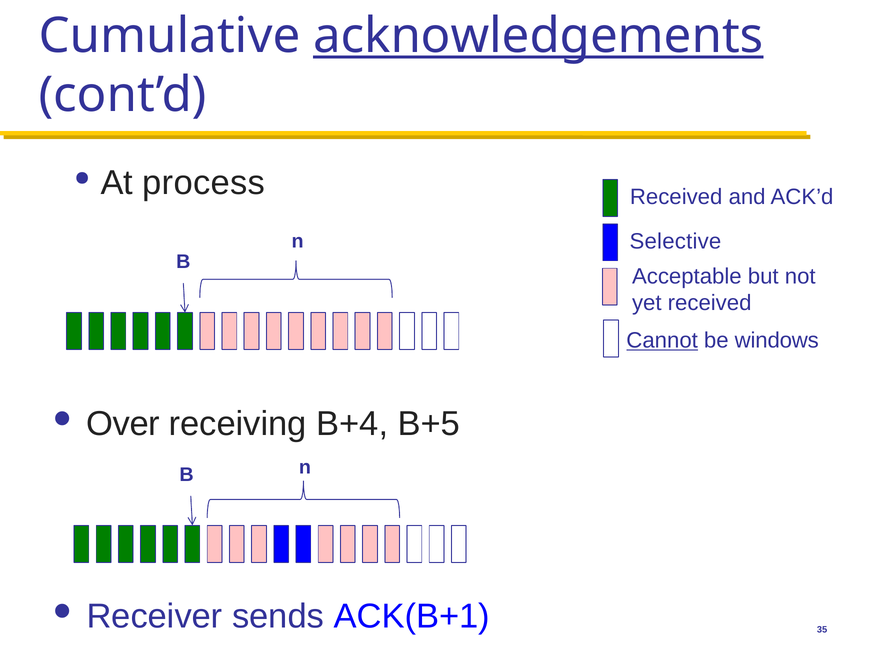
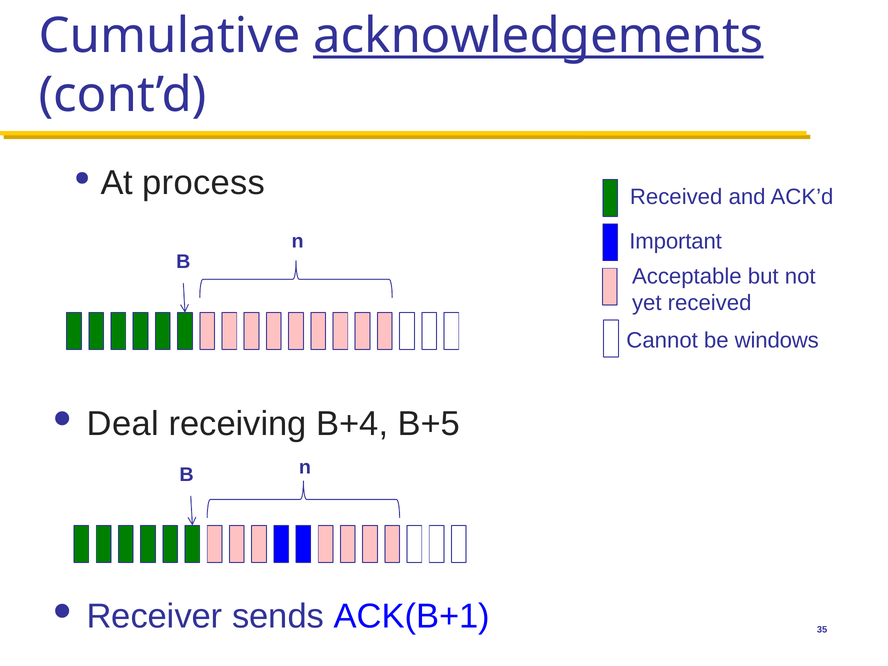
Selective: Selective -> Important (676, 241)
Cannot underline: present -> none (662, 340)
Over: Over -> Deal (123, 424)
